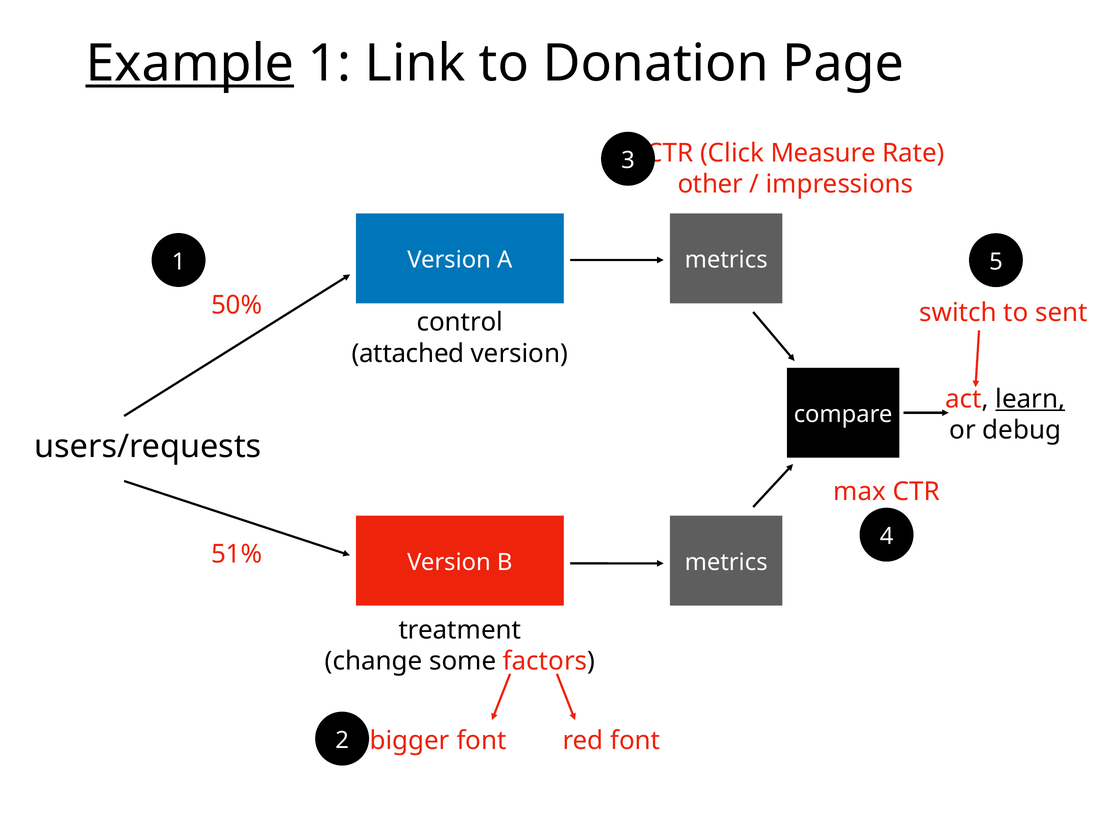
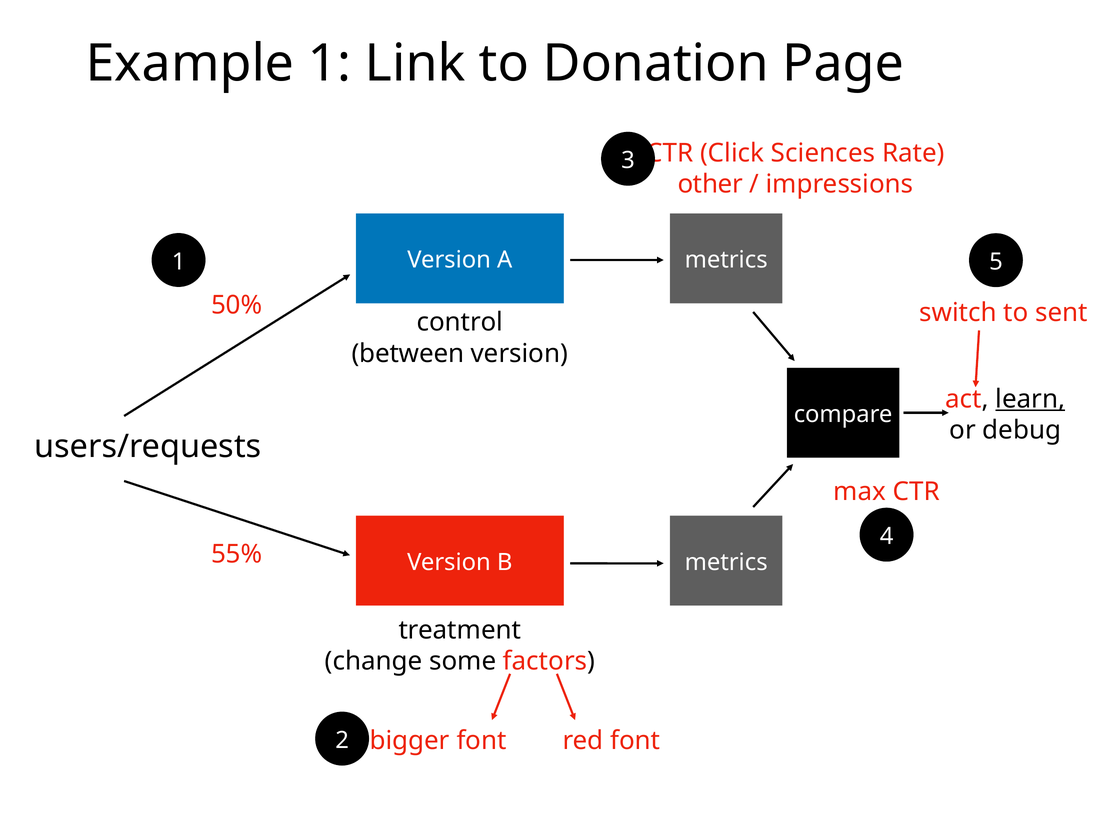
Example underline: present -> none (190, 64)
Measure: Measure -> Sciences (823, 153)
attached: attached -> between (408, 353)
51%: 51% -> 55% (237, 554)
